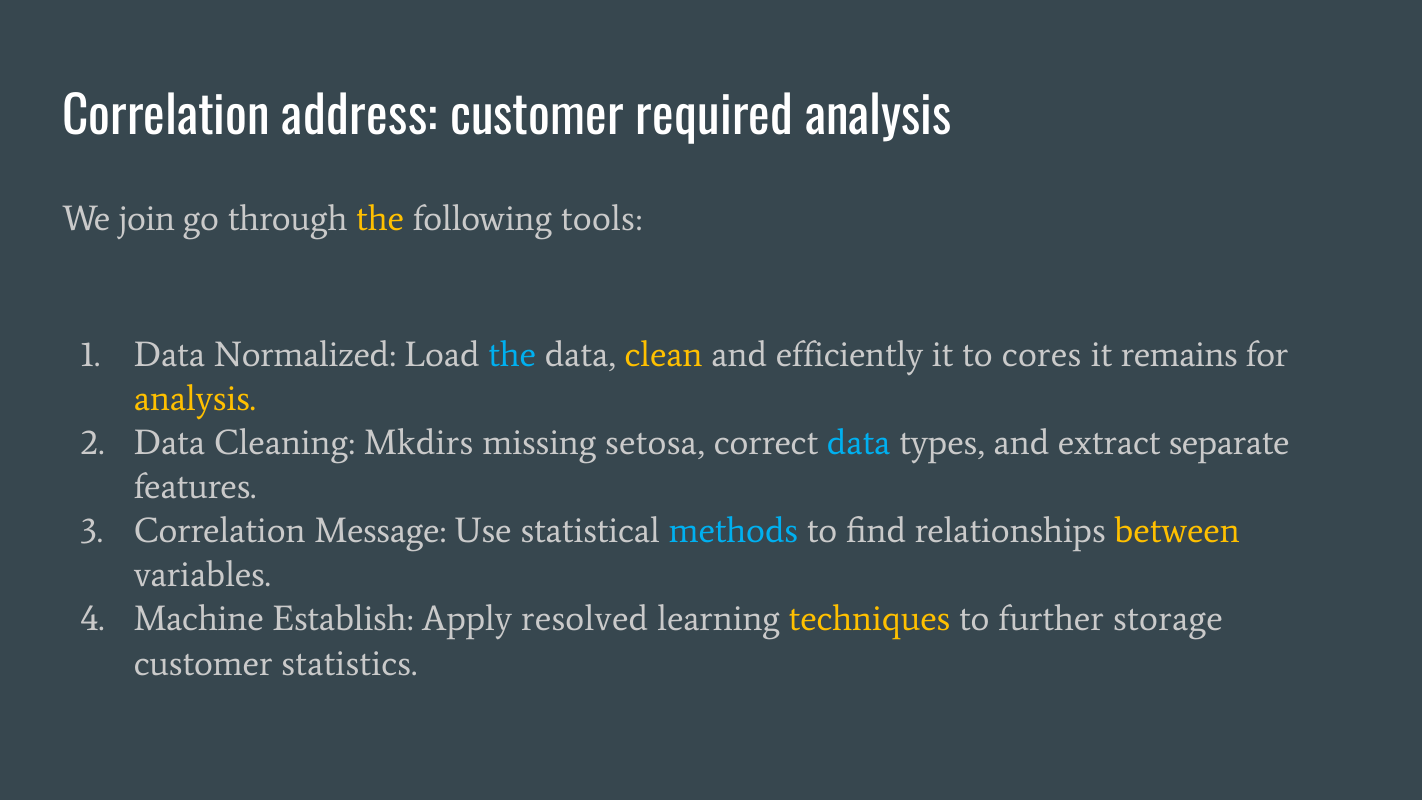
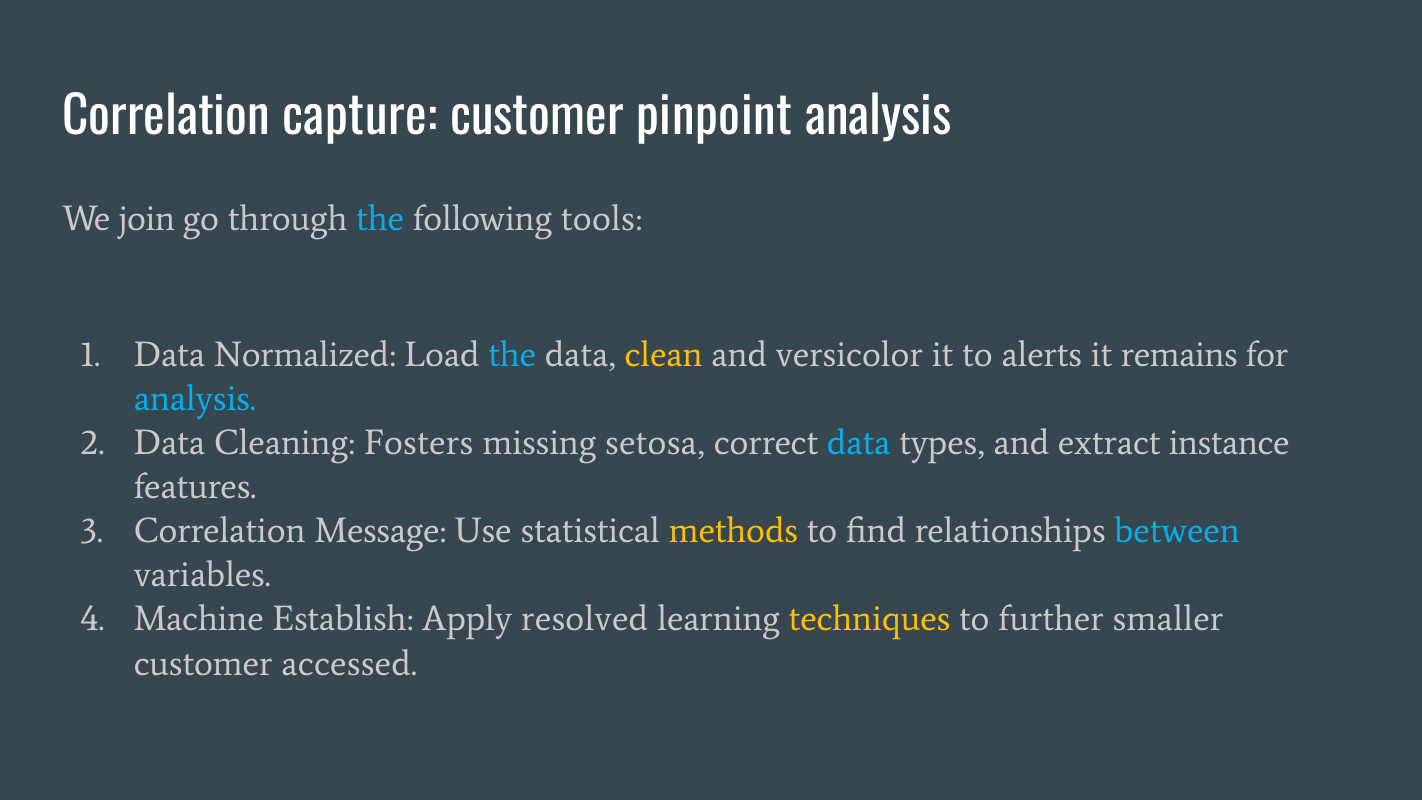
address: address -> capture (360, 118)
required: required -> pinpoint (714, 118)
the colour: yellow -> light blue (380, 219)
efficiently: efficiently -> versicolor (849, 354)
cores: cores -> alerts (1042, 354)
analysis colour: yellow -> light blue (195, 399)
Mkdirs: Mkdirs -> Fosters (419, 443)
separate: separate -> instance (1229, 443)
methods colour: light blue -> yellow (733, 531)
between colour: yellow -> light blue (1177, 531)
storage: storage -> smaller (1168, 619)
statistics: statistics -> accessed (349, 663)
